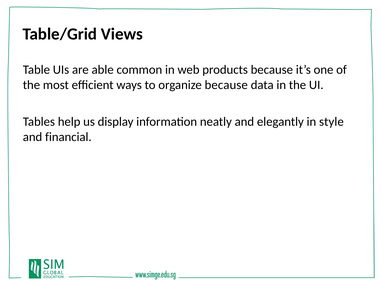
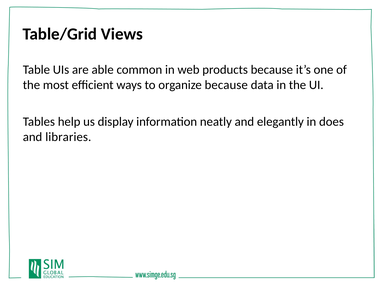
style: style -> does (331, 122)
financial: financial -> libraries (68, 137)
